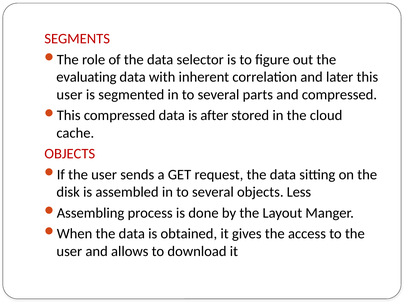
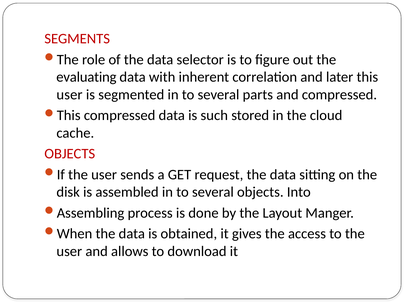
after: after -> such (214, 115)
Less: Less -> Into (299, 192)
